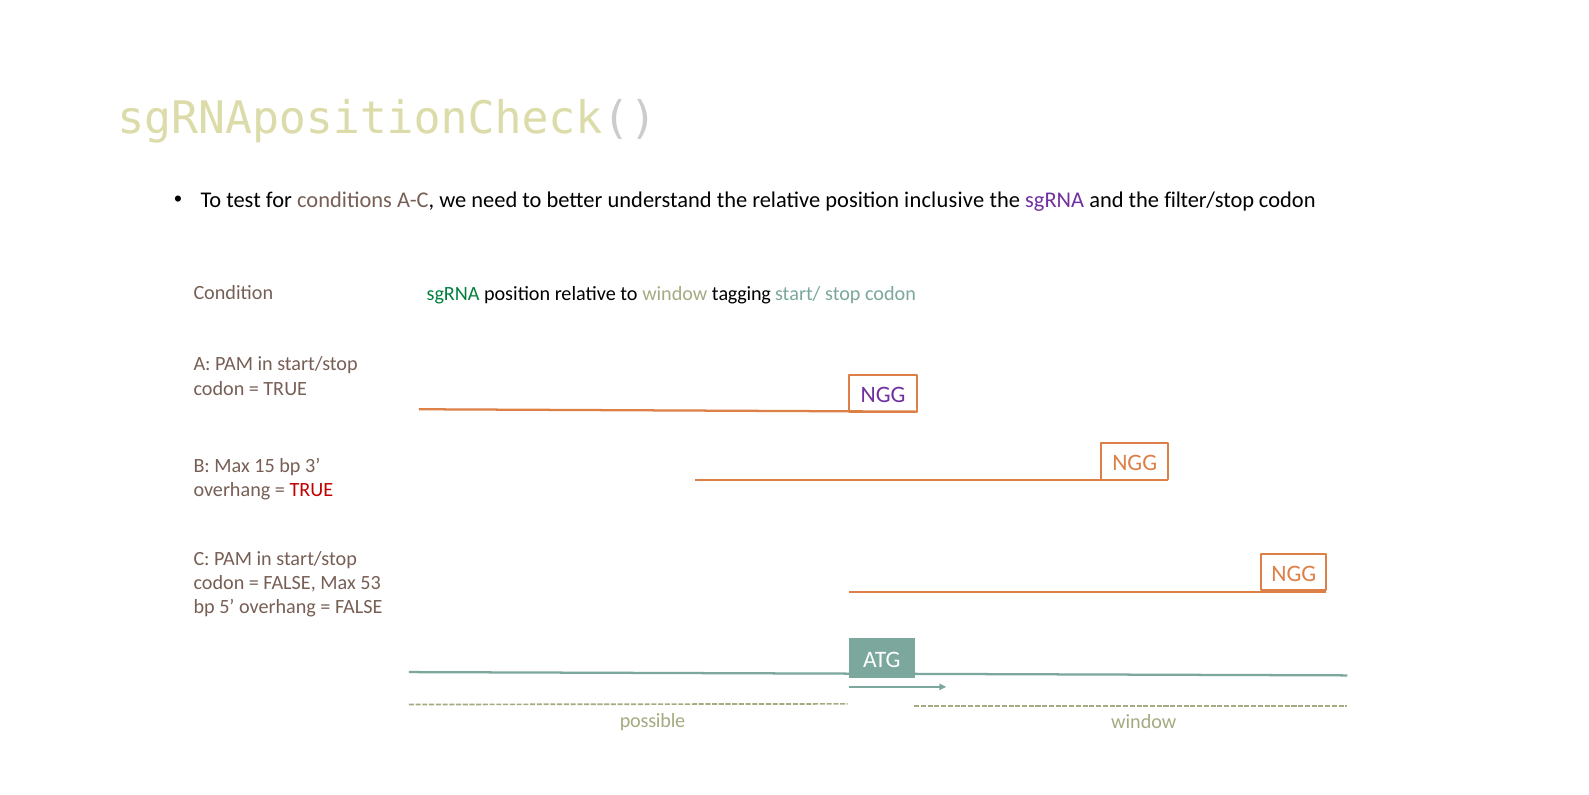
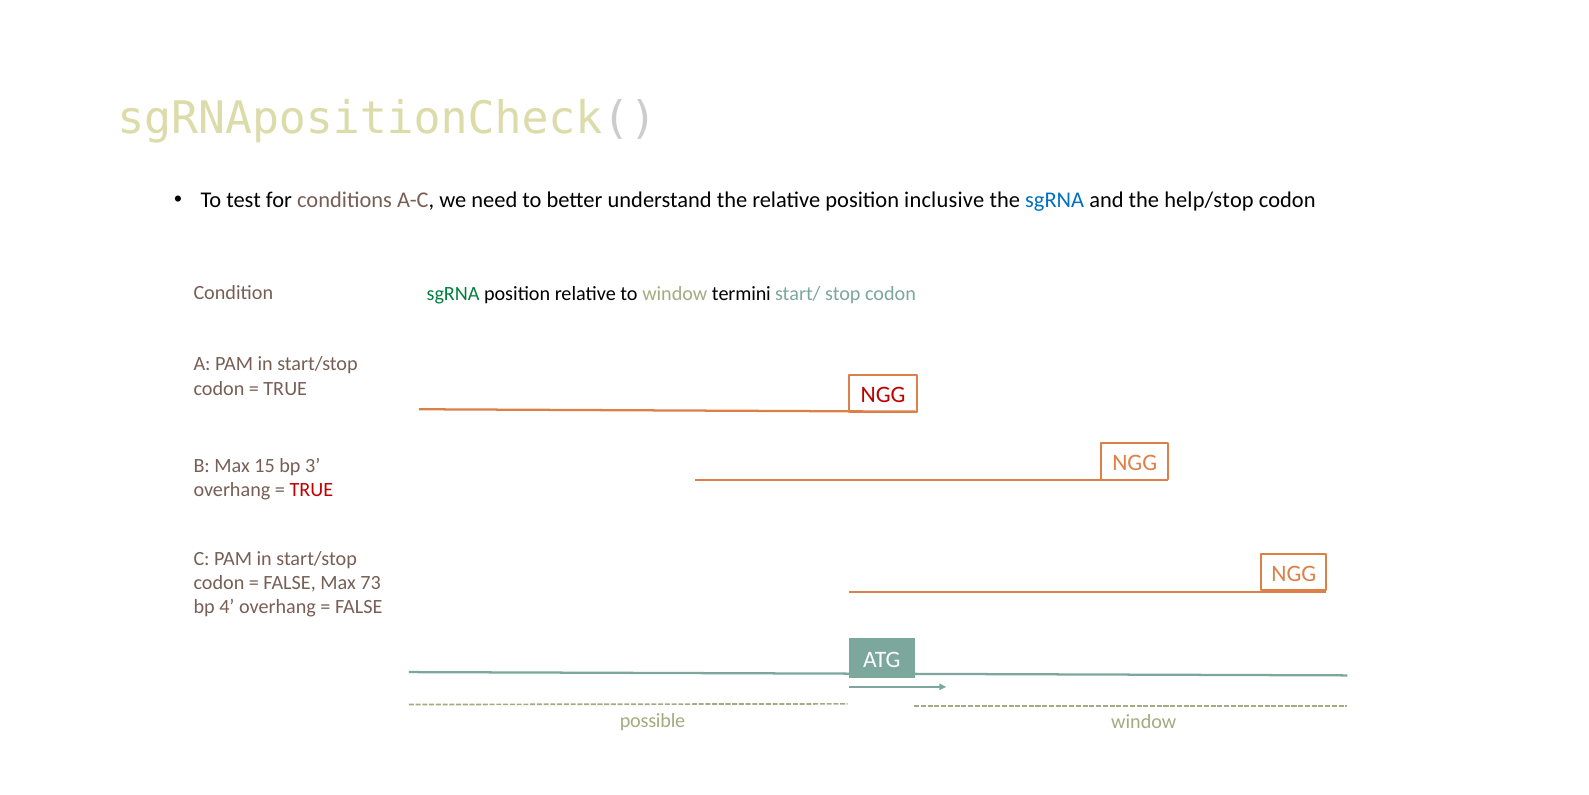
sgRNA colour: purple -> blue (1055, 200)
filter/stop: filter/stop -> help/stop (1209, 200)
tagging: tagging -> termini (741, 293)
NGG colour: purple -> red (883, 395)
53: 53 -> 73 (371, 583)
5: 5 -> 4 (227, 607)
